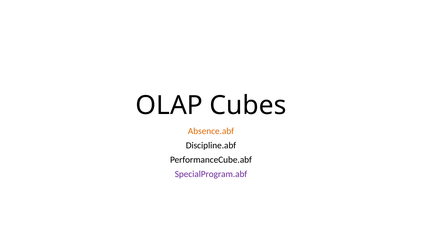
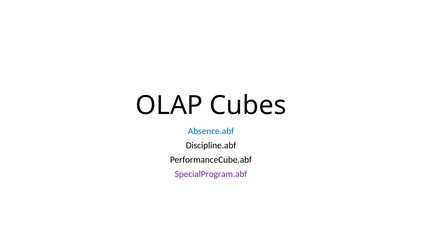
Absence.abf colour: orange -> blue (211, 131)
